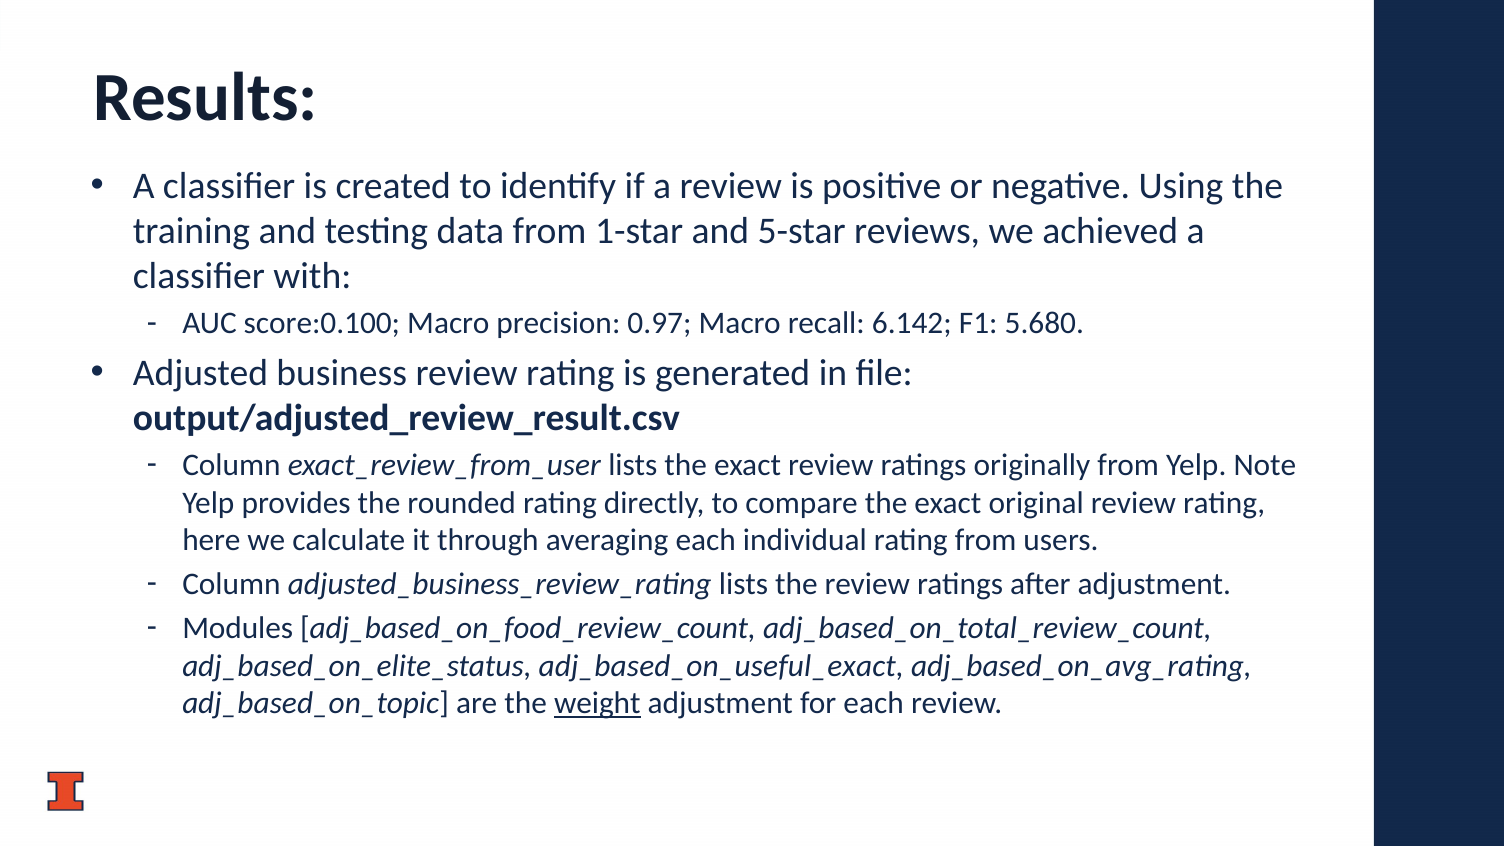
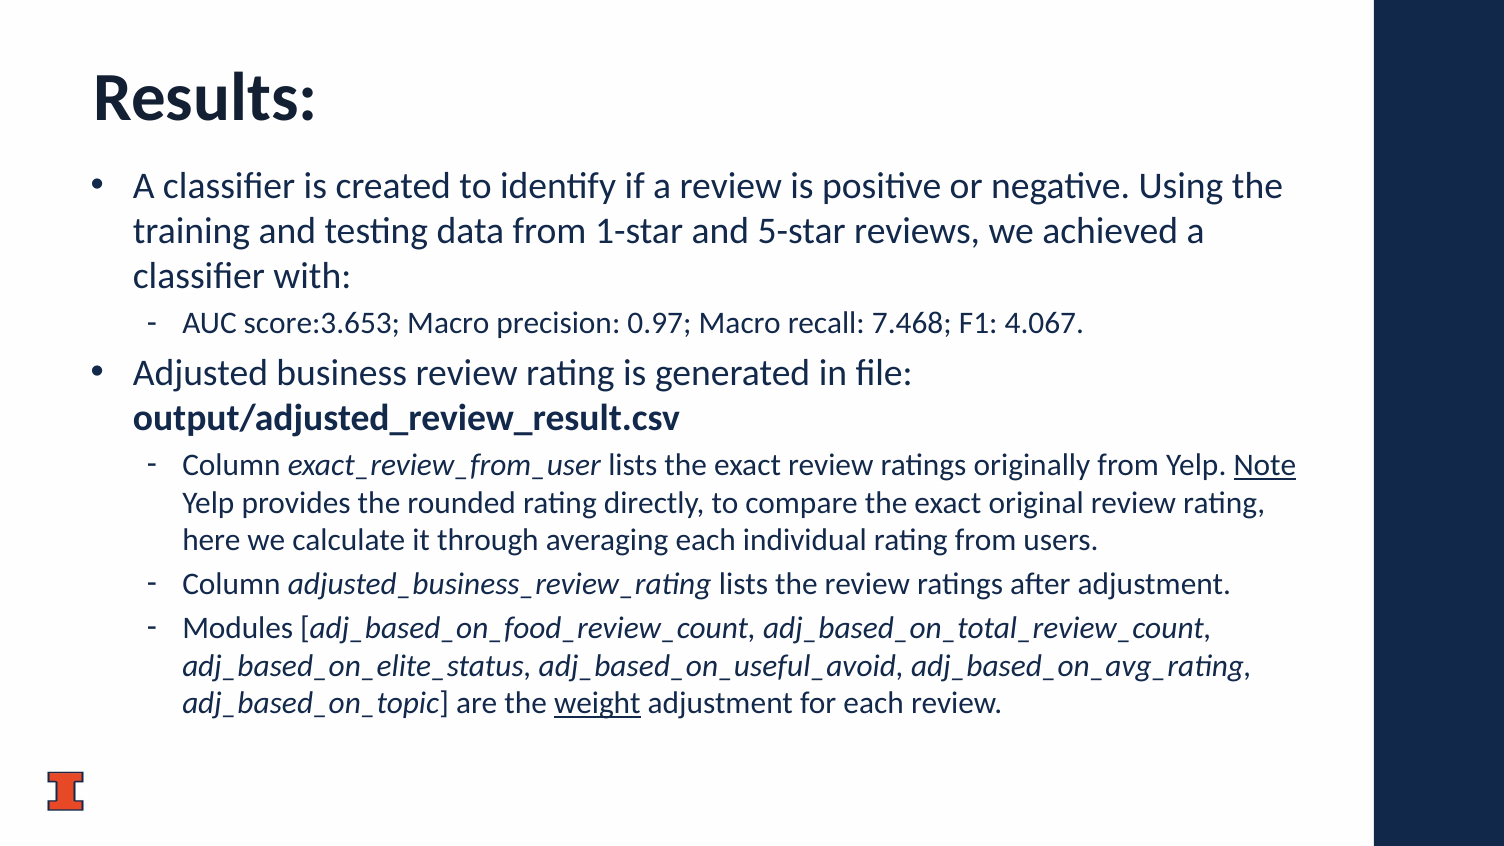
score:0.100: score:0.100 -> score:3.653 (322, 324)
6.142: 6.142 -> 7.468 (912, 324)
5.680: 5.680 -> 4.067 (1044, 324)
Note underline: none -> present (1265, 465)
adj_based_on_useful_exact: adj_based_on_useful_exact -> adj_based_on_useful_avoid (721, 666)
